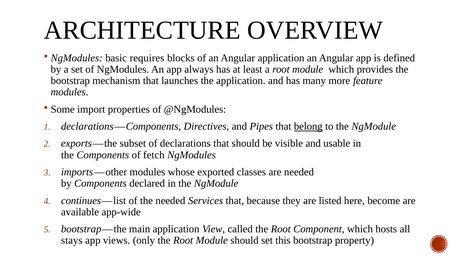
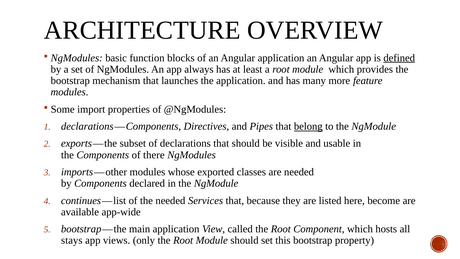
requires: requires -> function (147, 58)
defined underline: none -> present (399, 58)
fetch: fetch -> there (154, 155)
